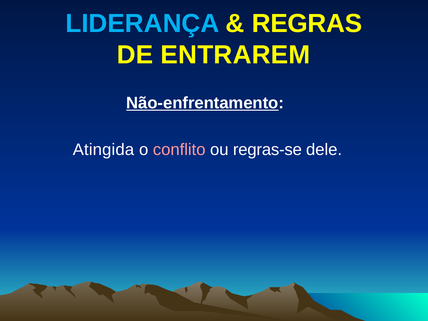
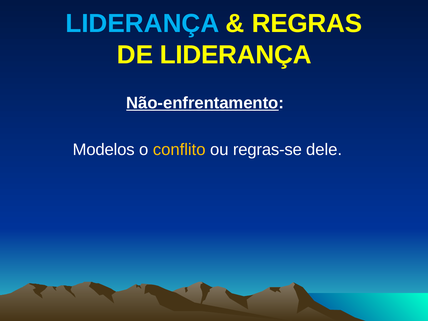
DE ENTRAREM: ENTRAREM -> LIDERANÇA (236, 55)
Atingida: Atingida -> Modelos (104, 150)
conflito colour: pink -> yellow (179, 150)
